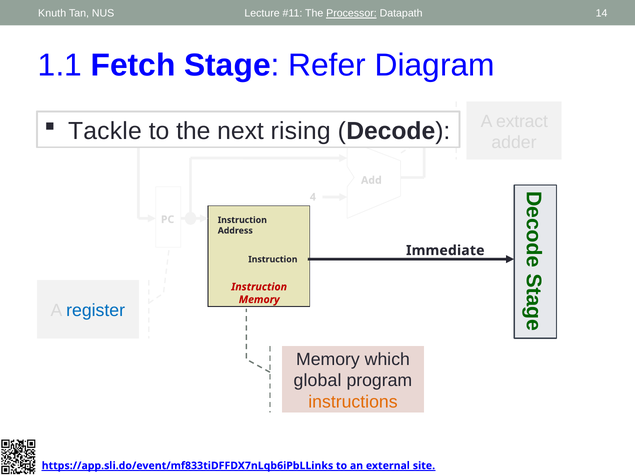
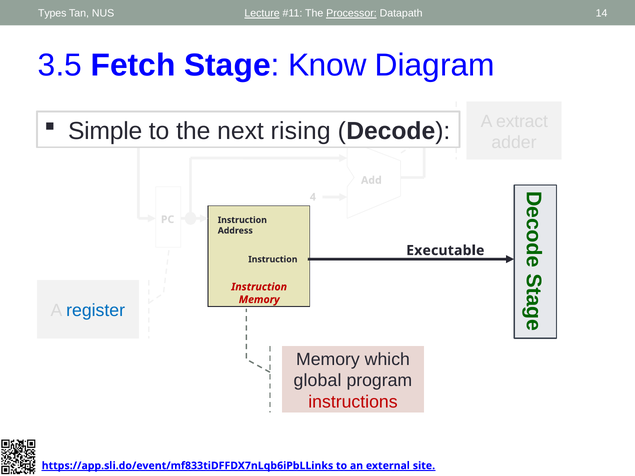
Knuth: Knuth -> Types (52, 13)
Lecture underline: none -> present (262, 13)
1.1: 1.1 -> 3.5 (60, 65)
Refer: Refer -> Know (327, 65)
Tackle: Tackle -> Simple (105, 131)
Immediate: Immediate -> Executable (445, 251)
instructions colour: orange -> red (353, 402)
